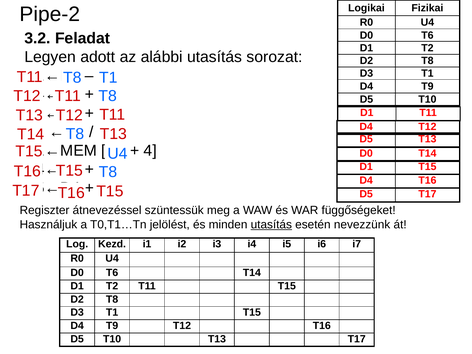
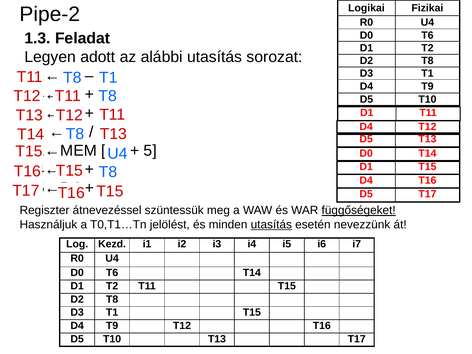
3.2: 3.2 -> 1.3 (38, 38)
4: 4 -> 5 (150, 151)
függőségeket underline: none -> present (359, 210)
